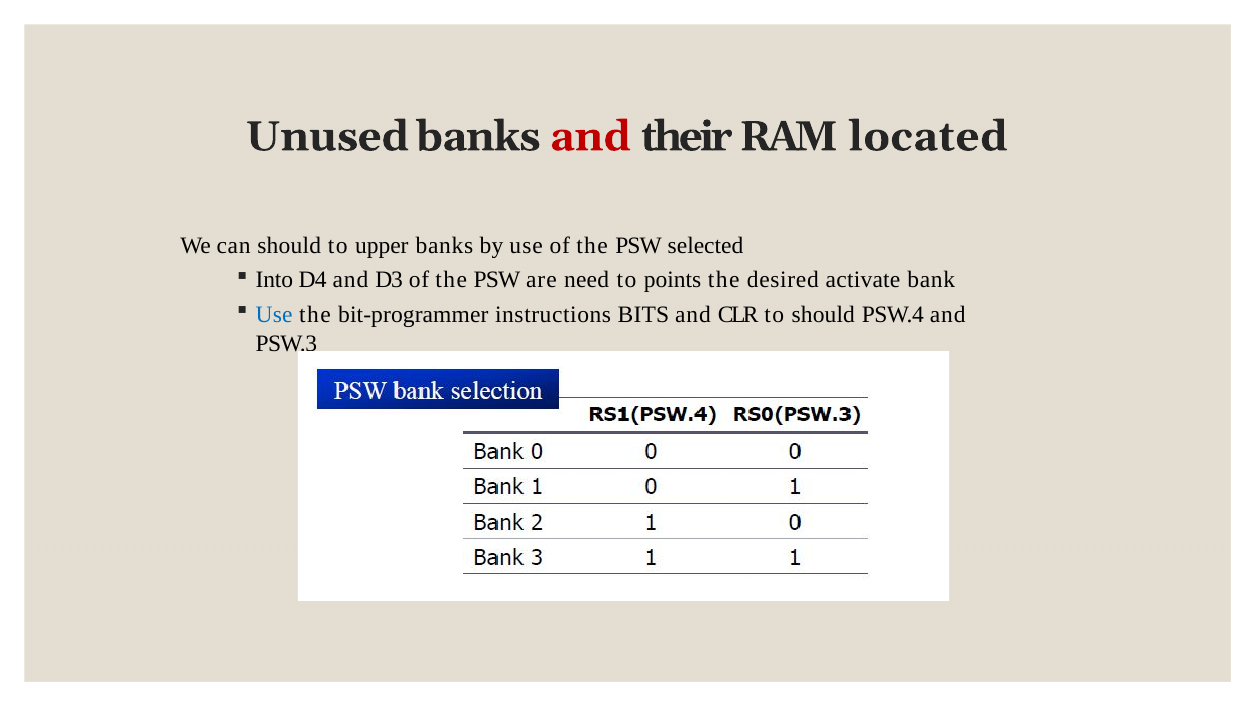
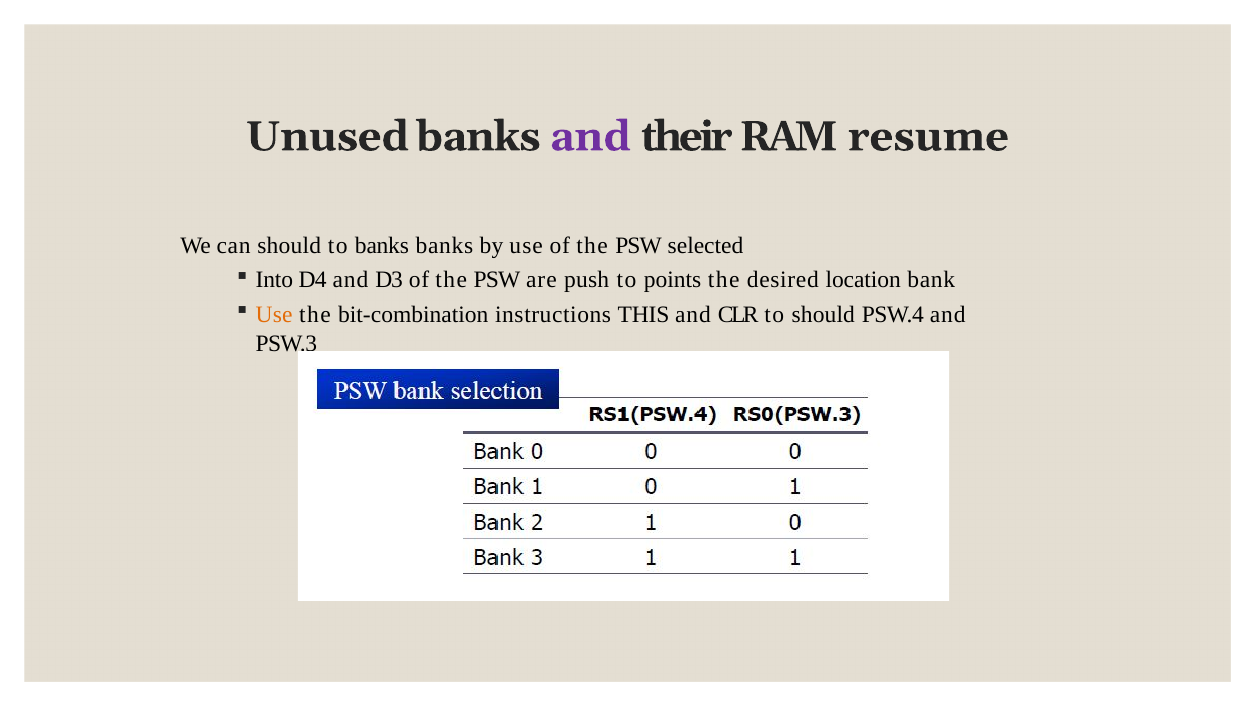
and colour: red -> purple (590, 136)
located: located -> resume (928, 136)
to upper: upper -> banks (382, 245)
need: need -> push (587, 280)
activate: activate -> location (863, 280)
Use colour: blue -> orange (274, 315)
bit-programmer: bit-programmer -> bit-combination (413, 315)
BITS: BITS -> THIS (644, 315)
